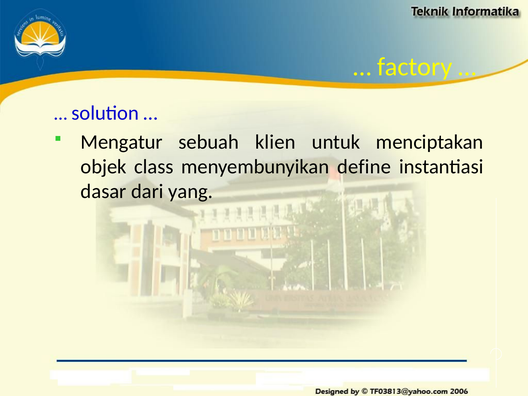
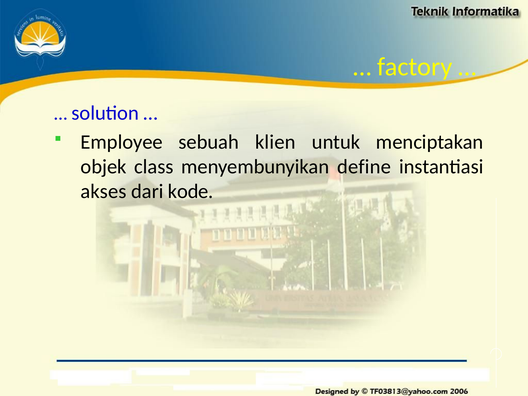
Mengatur: Mengatur -> Employee (122, 142)
dasar: dasar -> akses (104, 191)
yang: yang -> kode (191, 191)
